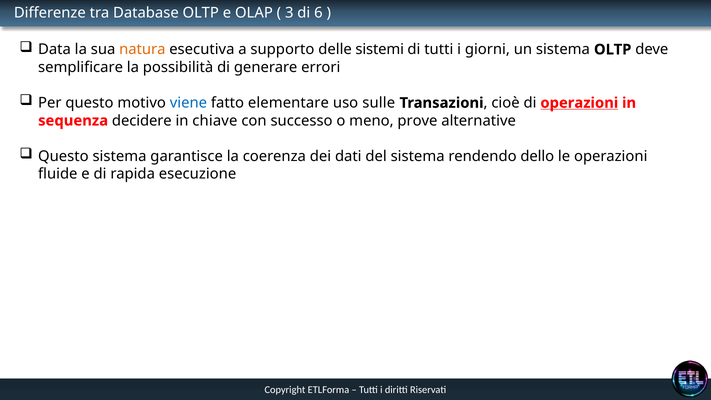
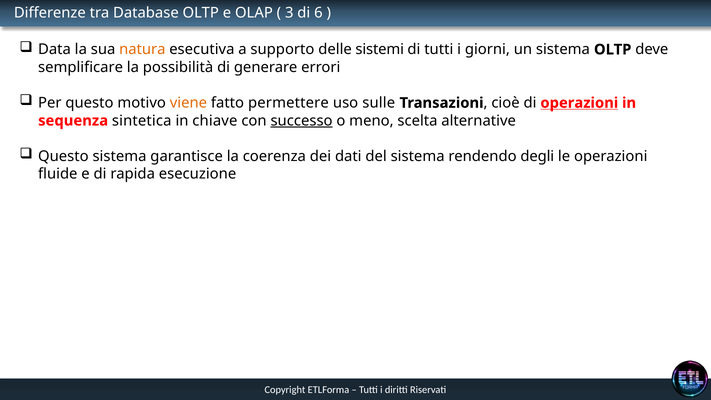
viene colour: blue -> orange (188, 103)
elementare: elementare -> permettere (288, 103)
decidere: decidere -> sintetica (142, 121)
successo underline: none -> present (302, 121)
prove: prove -> scelta (417, 121)
dello: dello -> degli (537, 156)
